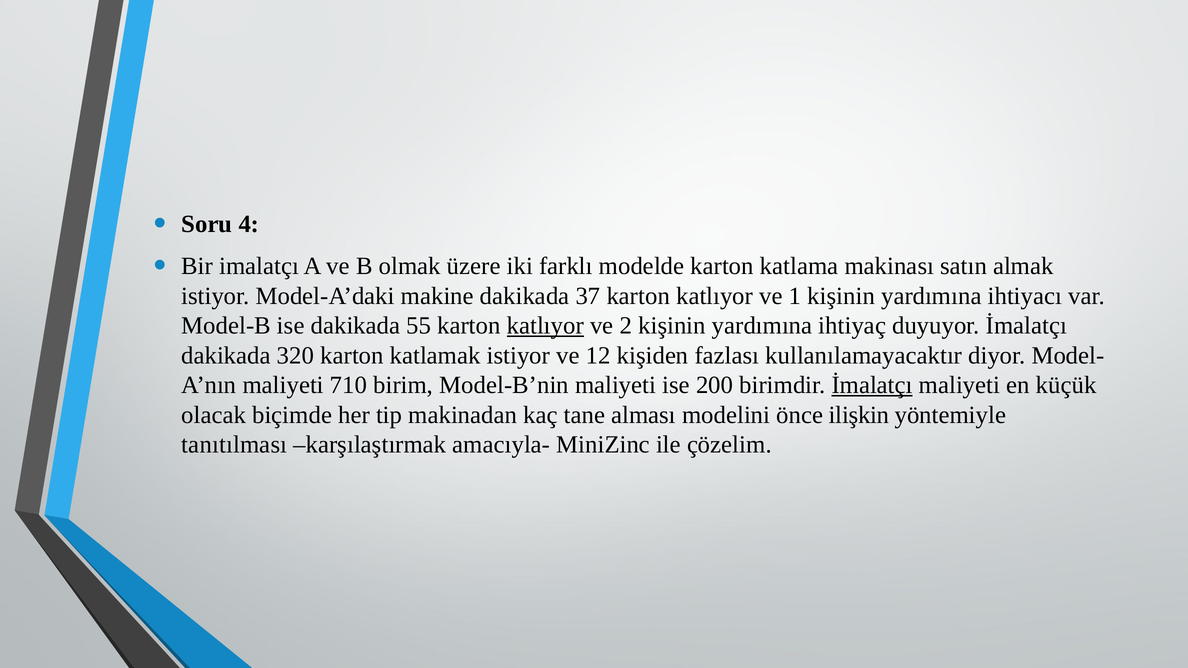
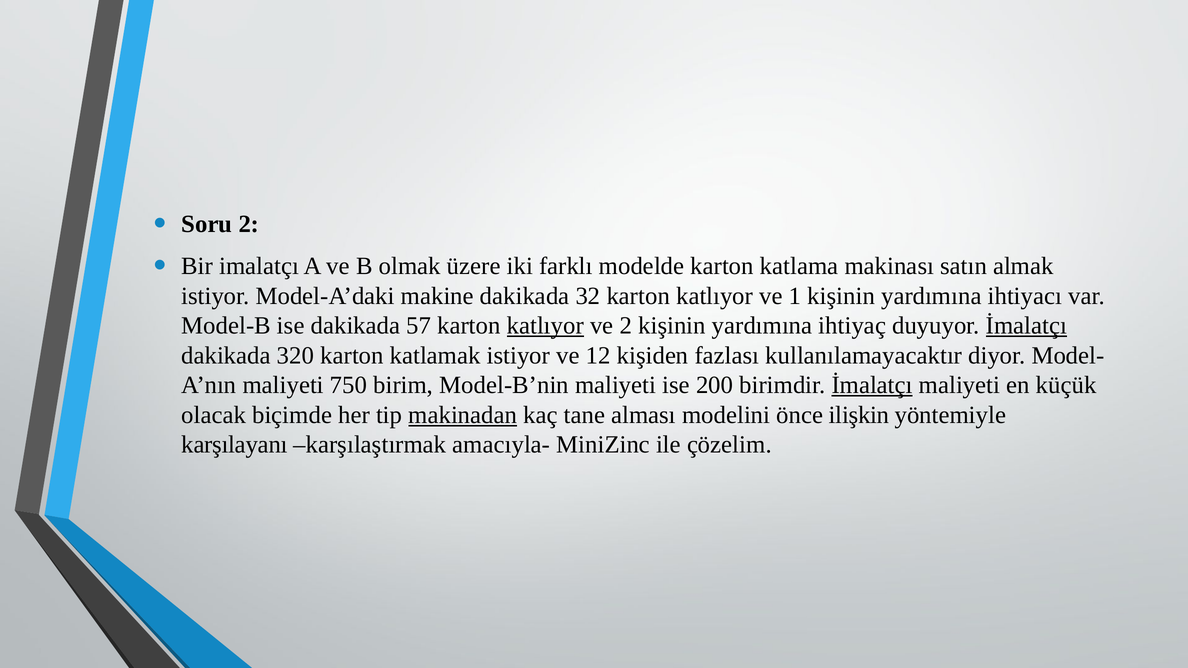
Soru 4: 4 -> 2 (249, 224)
37: 37 -> 32 (588, 296)
55: 55 -> 57 (419, 326)
İmalatçı underline: none -> present (1026, 326)
710: 710 -> 750 (349, 385)
makinadan underline: none -> present (463, 415)
tanıtılması: tanıtılması -> karşılayanı (234, 445)
